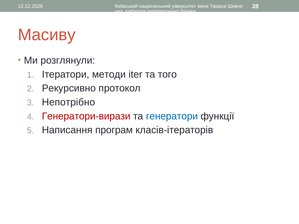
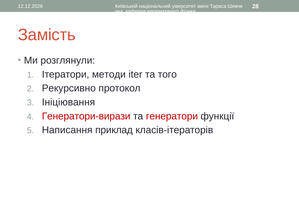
Масиву: Масиву -> Замість (47, 35)
Непотрібно: Непотрібно -> Ініціювання (68, 102)
генератори colour: blue -> red (172, 116)
програм: програм -> приклад (114, 130)
